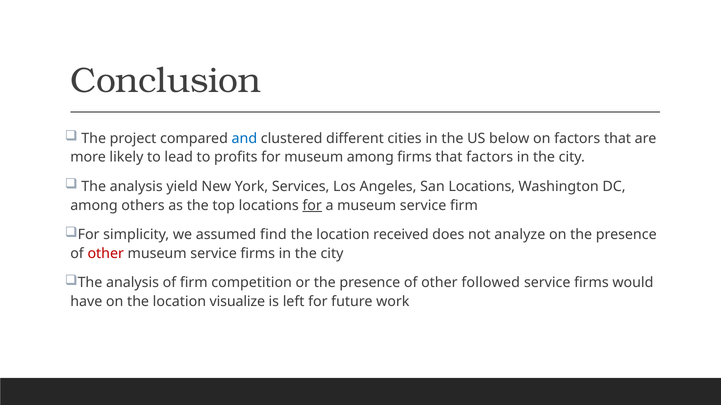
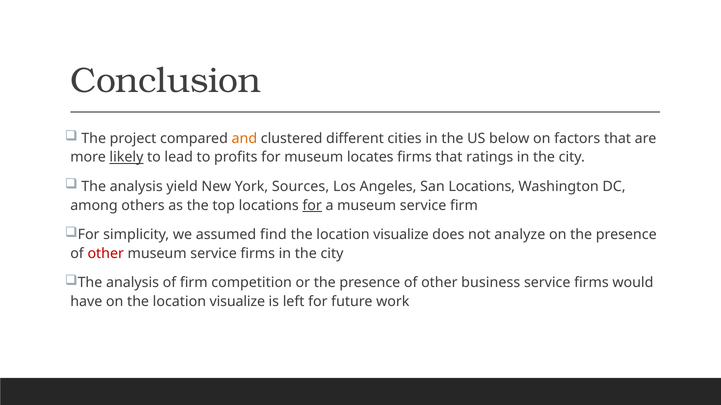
and colour: blue -> orange (244, 139)
likely underline: none -> present (126, 157)
museum among: among -> locates (370, 157)
that factors: factors -> ratings (490, 157)
Services: Services -> Sources (301, 187)
received: received -> visualize (401, 235)
followed: followed -> business (491, 283)
